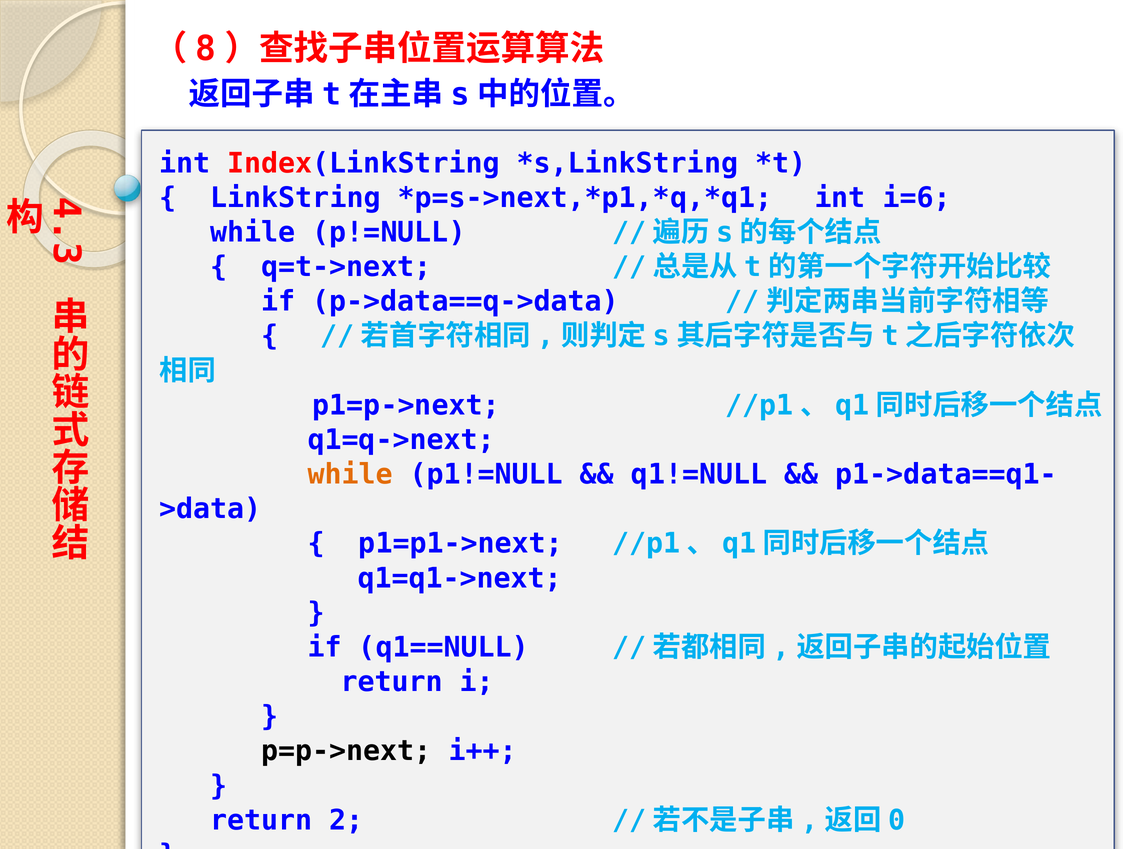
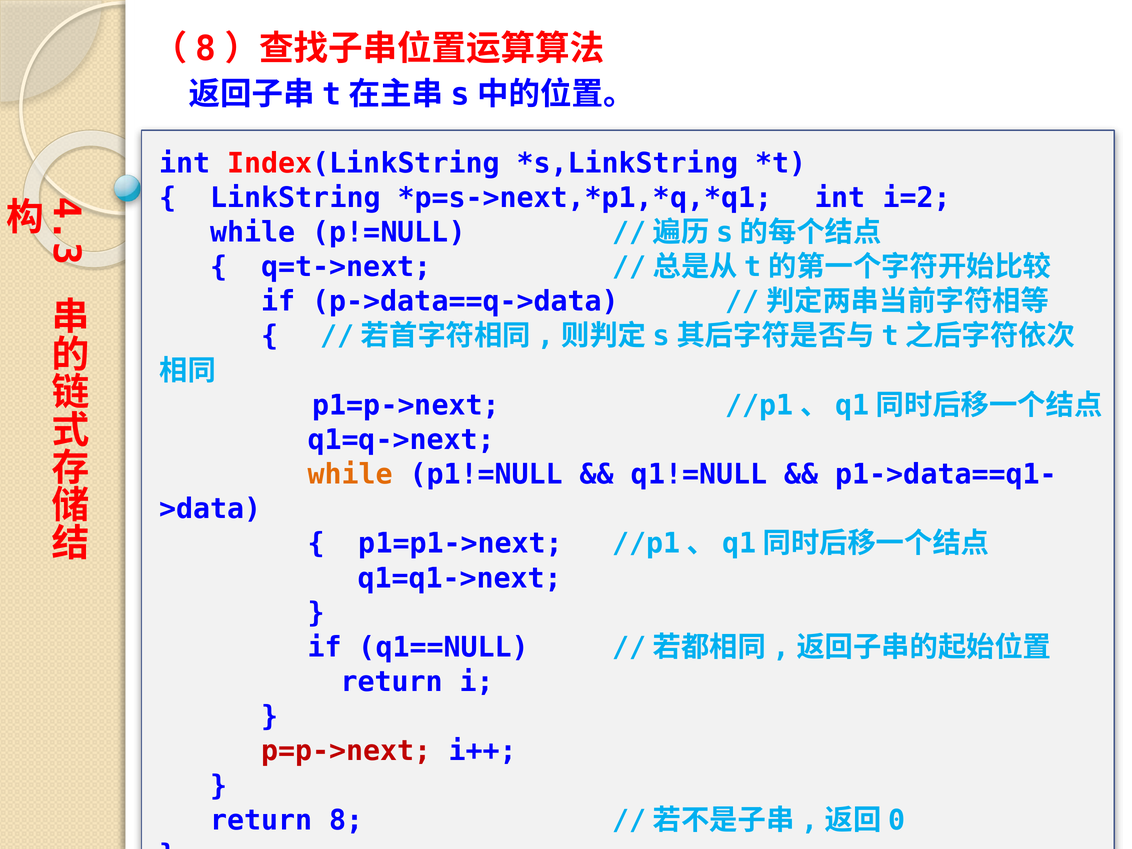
i=6: i=6 -> i=2 (917, 198)
p=p->next colour: black -> red (346, 751)
2: 2 -> 8 (346, 820)
